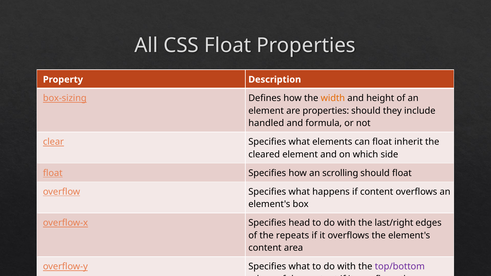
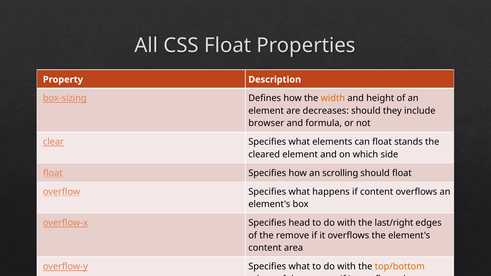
are properties: properties -> decreases (326, 111)
handled: handled -> browser (266, 123)
inherit: inherit -> stands (409, 142)
repeats: repeats -> remove (293, 236)
top/bottom colour: purple -> orange (400, 267)
